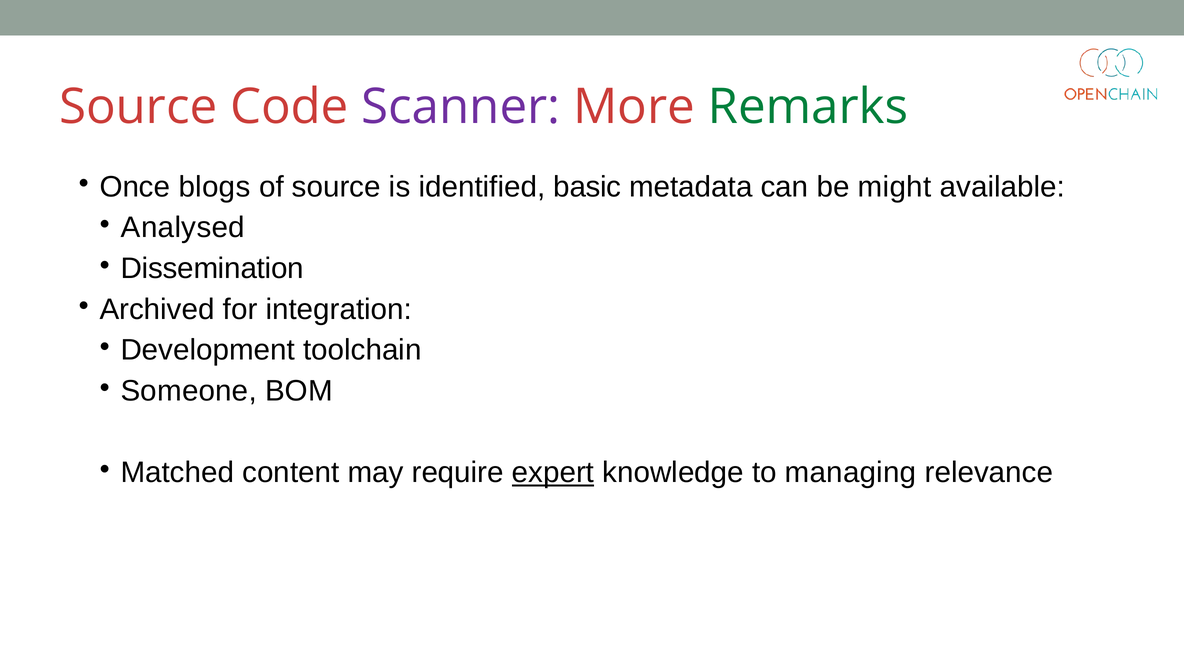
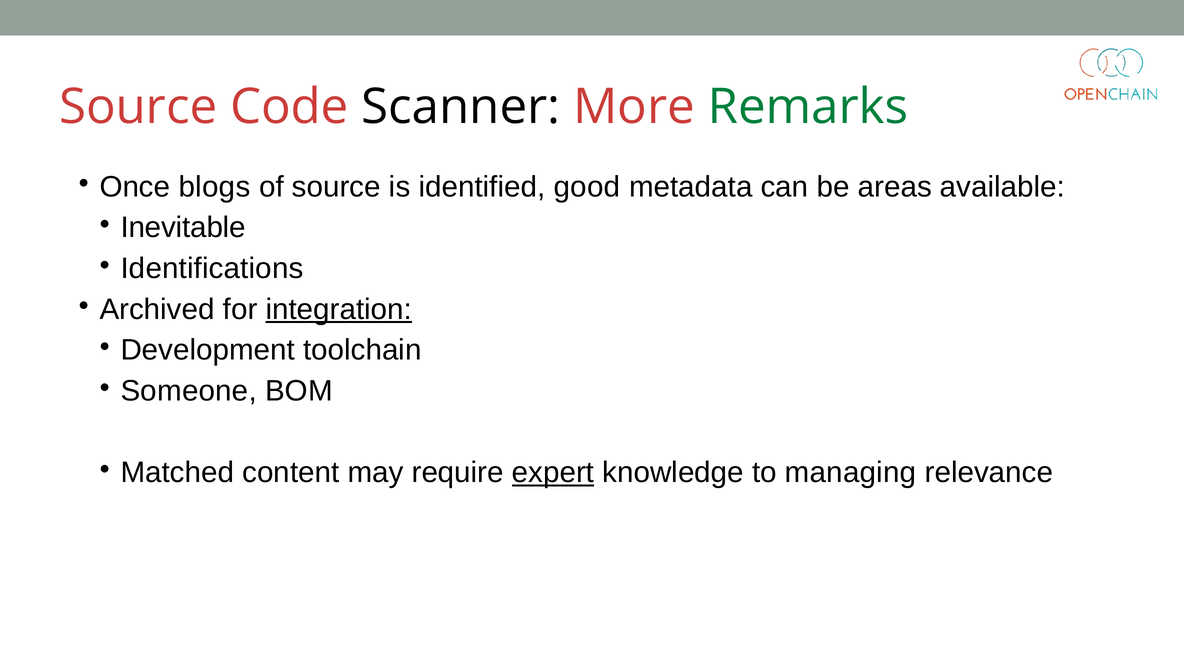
Scanner colour: purple -> black (461, 107)
basic: basic -> good (587, 187)
might: might -> areas (895, 187)
Analysed: Analysed -> Inevitable (183, 228)
Dissemination: Dissemination -> Identifications (212, 268)
integration underline: none -> present (339, 309)
